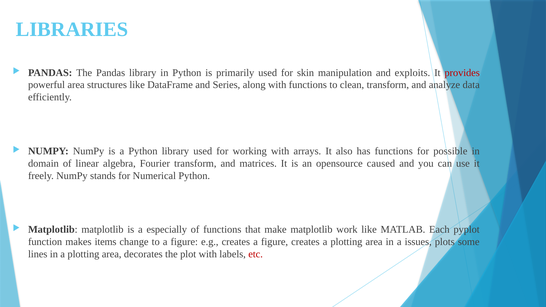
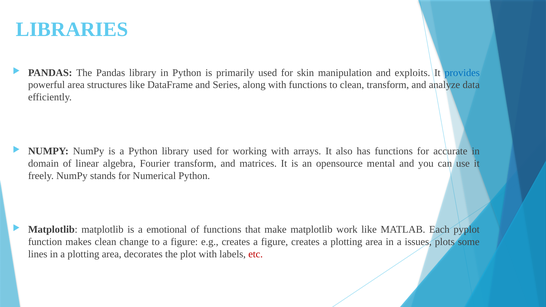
provides colour: red -> blue (462, 73)
possible: possible -> accurate (450, 151)
caused: caused -> mental (381, 163)
especially: especially -> emotional (167, 230)
makes items: items -> clean (106, 242)
